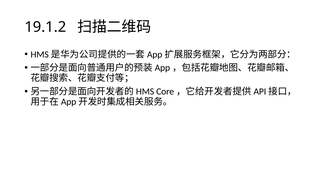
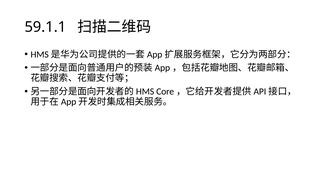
19.1.2: 19.1.2 -> 59.1.1 (45, 27)
